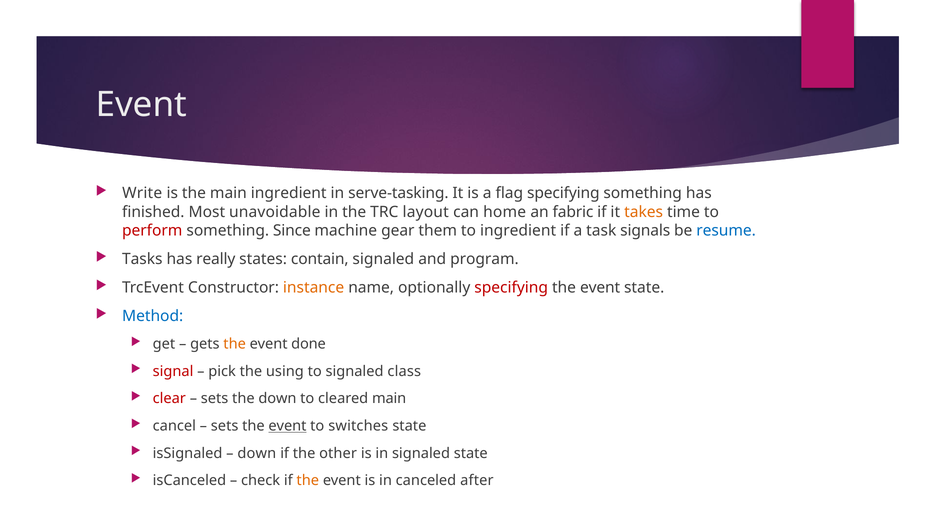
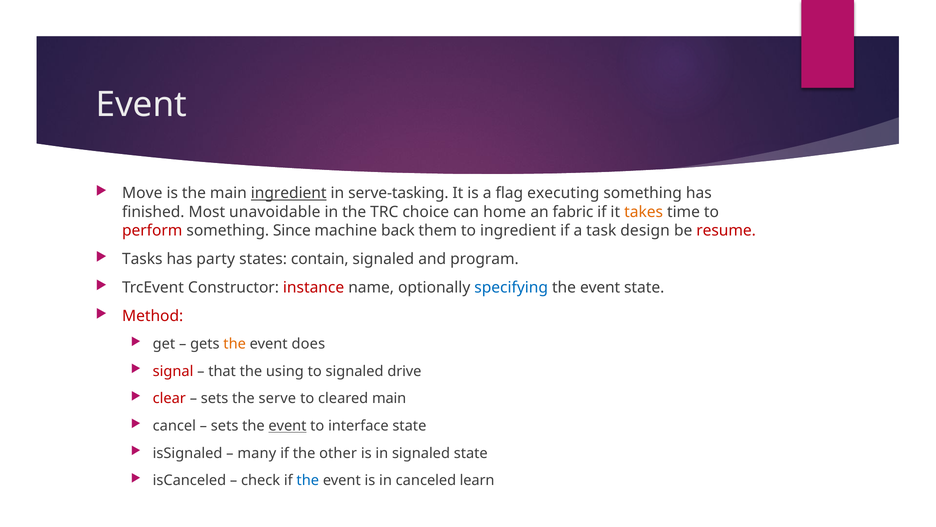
Write: Write -> Move (142, 193)
ingredient underline: none -> present (289, 193)
flag specifying: specifying -> executing (563, 193)
layout: layout -> choice (426, 212)
gear: gear -> back (398, 230)
signals: signals -> design (645, 230)
resume colour: blue -> red (726, 230)
really: really -> party (216, 259)
instance colour: orange -> red (314, 287)
specifying colour: red -> blue (511, 287)
Method colour: blue -> red (153, 316)
done: done -> does (308, 344)
pick: pick -> that (222, 371)
class: class -> drive (404, 371)
the down: down -> serve (277, 398)
switches: switches -> interface (358, 426)
down: down -> many (257, 453)
the colour: orange -> blue (308, 480)
after: after -> learn (477, 480)
